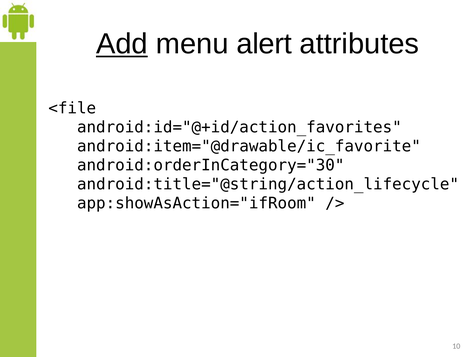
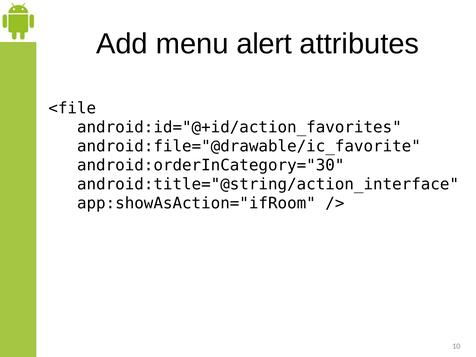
Add underline: present -> none (122, 44)
android:item="@drawable/ic_favorite: android:item="@drawable/ic_favorite -> android:file="@drawable/ic_favorite (249, 146)
android:title="@string/action_lifecycle: android:title="@string/action_lifecycle -> android:title="@string/action_interface (268, 184)
